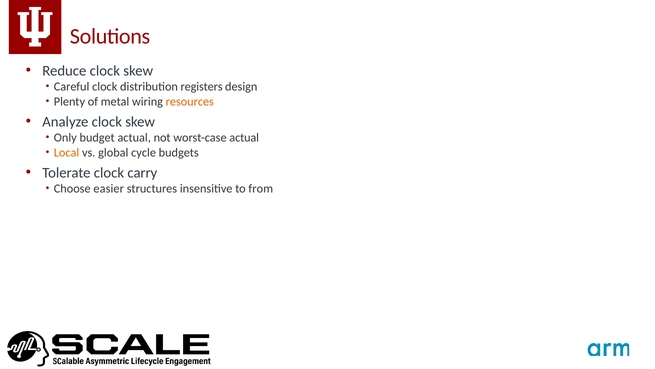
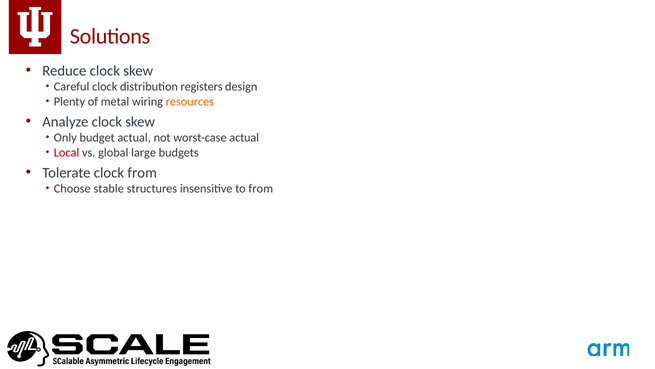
Local colour: orange -> red (67, 152)
cycle: cycle -> large (144, 152)
clock carry: carry -> from (142, 172)
easier: easier -> stable (109, 188)
